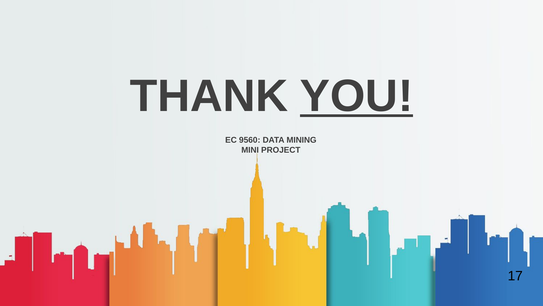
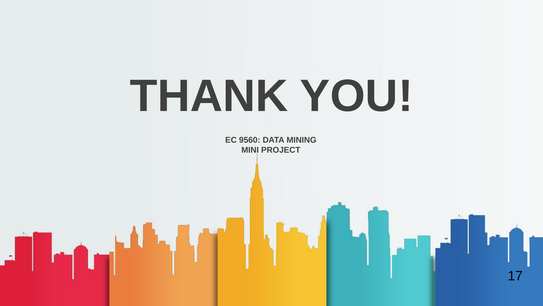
YOU underline: present -> none (357, 96)
